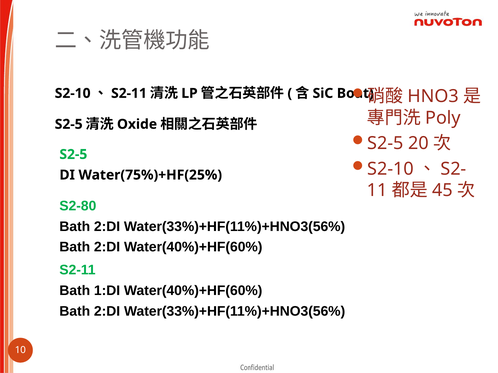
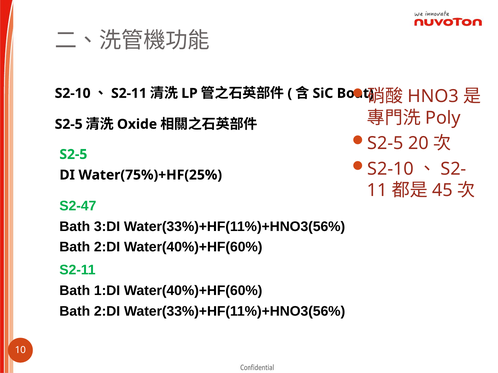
S2-80: S2-80 -> S2-47 (78, 206)
2:DI: 2:DI -> 3:DI (107, 227)
